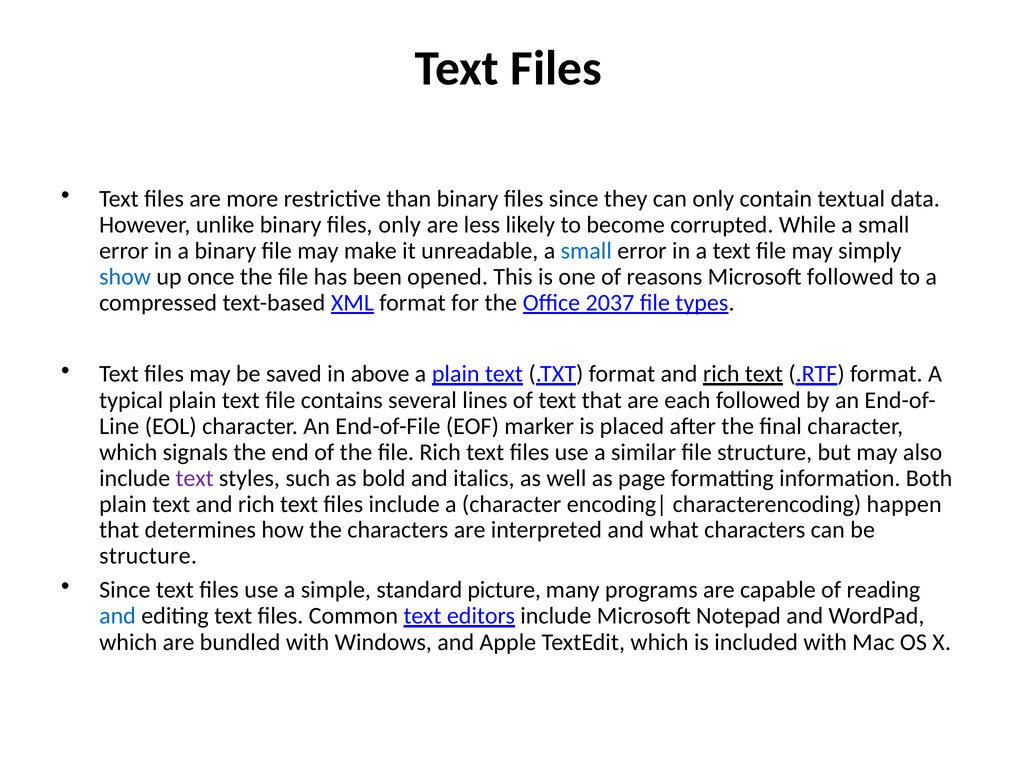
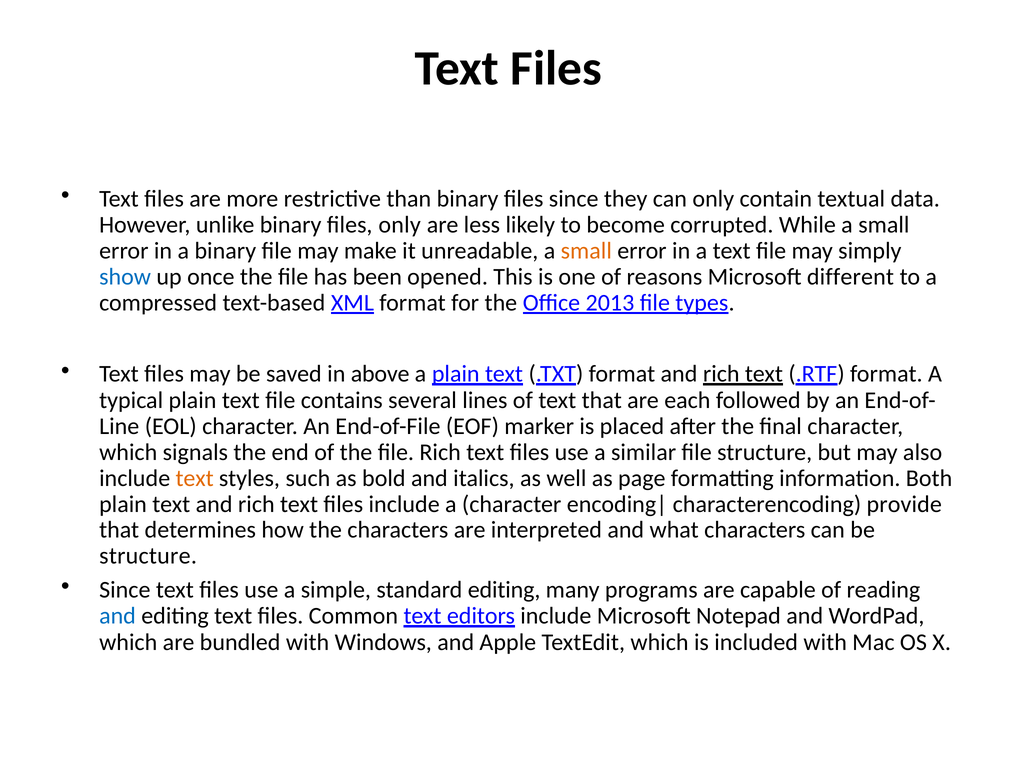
small colour: blue -> orange (586, 251)
Microsoft followed: followed -> different (850, 277)
2037: 2037 -> 2013 (610, 303)
text colour: purple -> orange (195, 479)
happen: happen -> provide (904, 505)
standard picture: picture -> editing (504, 591)
